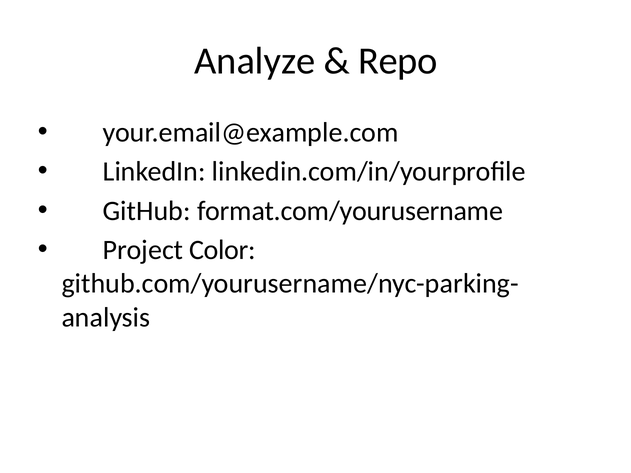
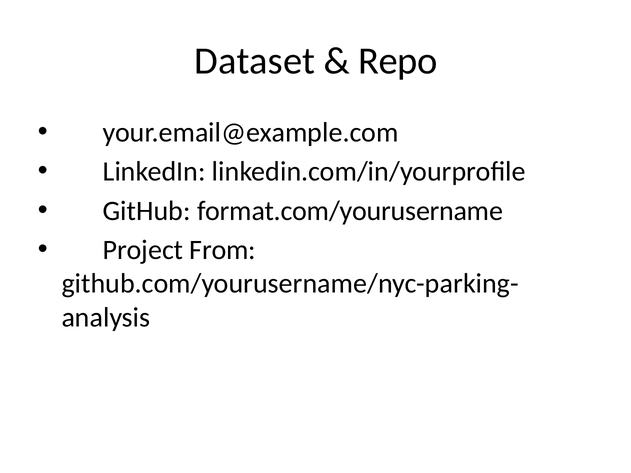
Analyze: Analyze -> Dataset (255, 61)
Color: Color -> From (223, 250)
